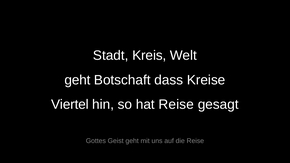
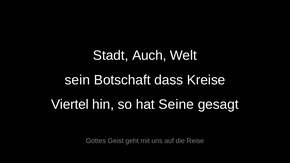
Kreis: Kreis -> Auch (149, 56)
geht: geht -> sein (77, 80)
hat Reise: Reise -> Seine (176, 104)
